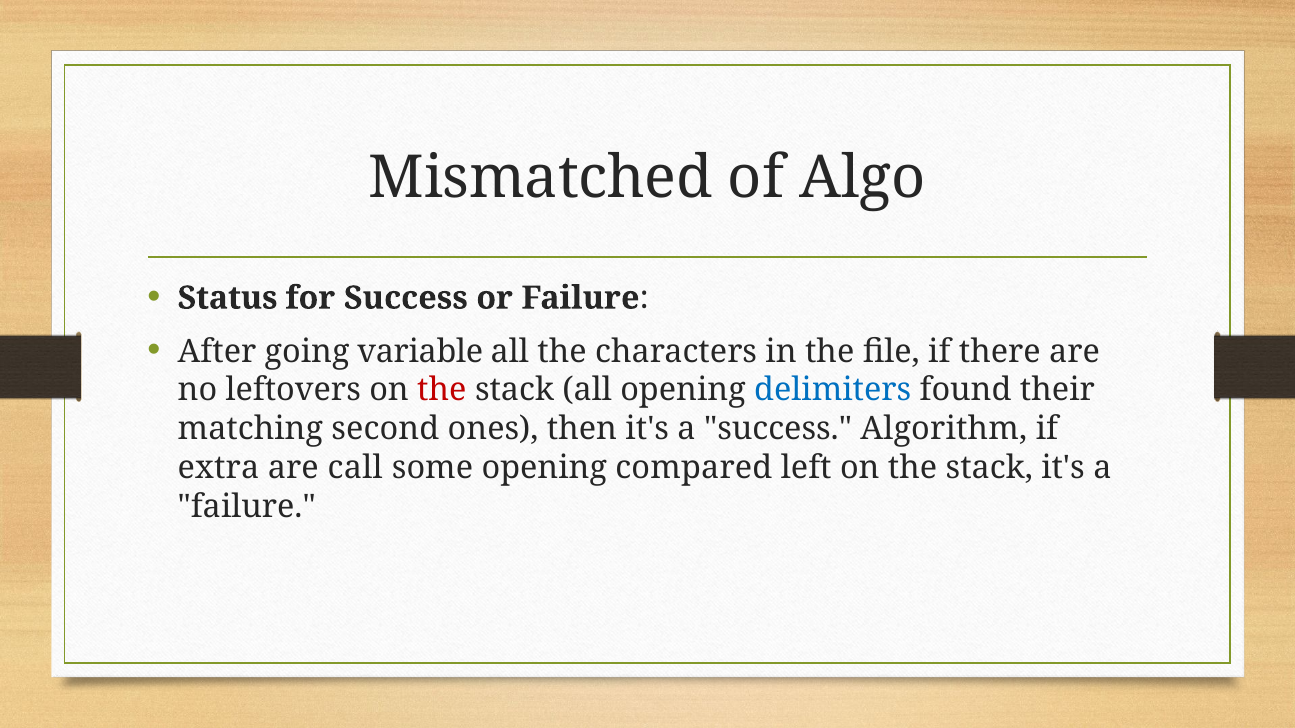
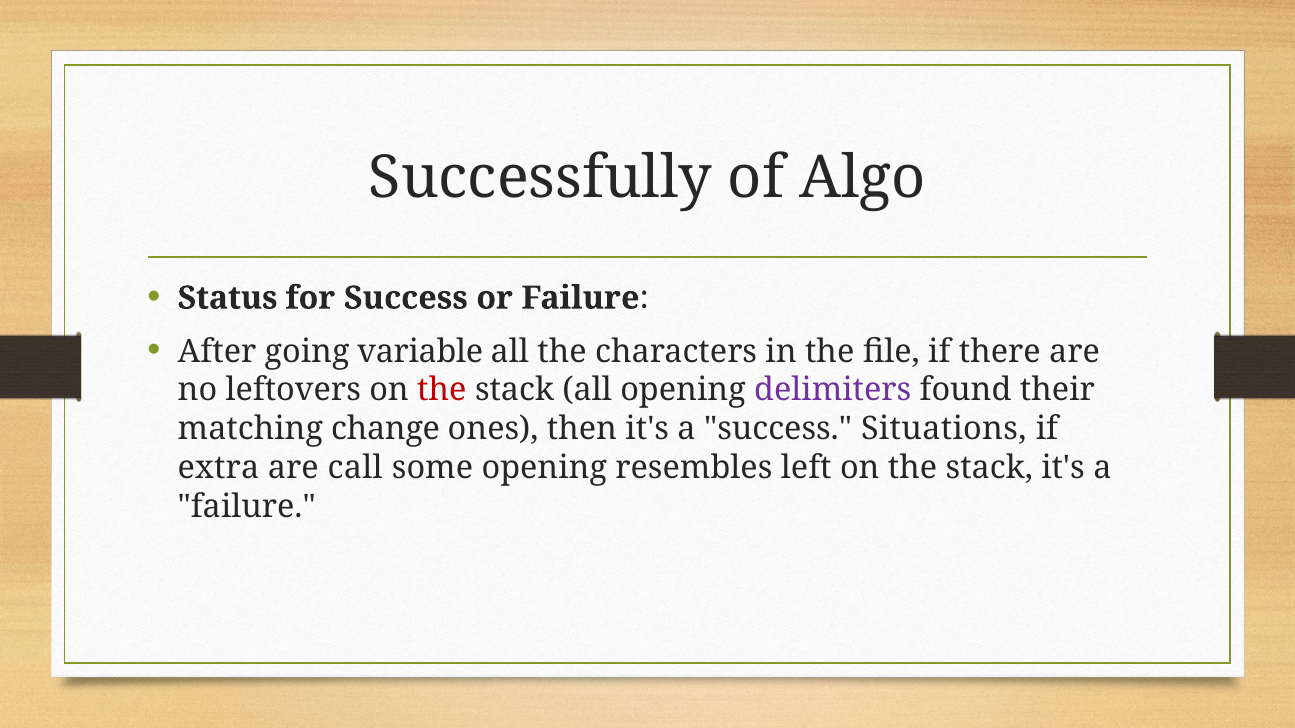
Mismatched: Mismatched -> Successfully (541, 178)
delimiters colour: blue -> purple (833, 390)
second: second -> change (386, 429)
Algorithm: Algorithm -> Situations (944, 429)
compared: compared -> resembles (694, 468)
